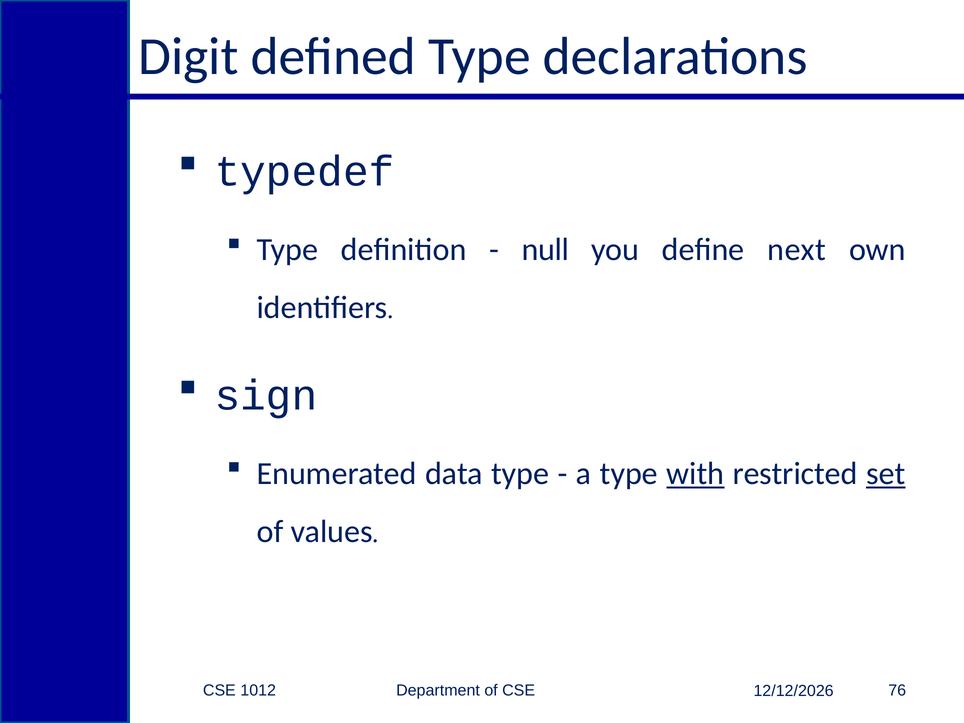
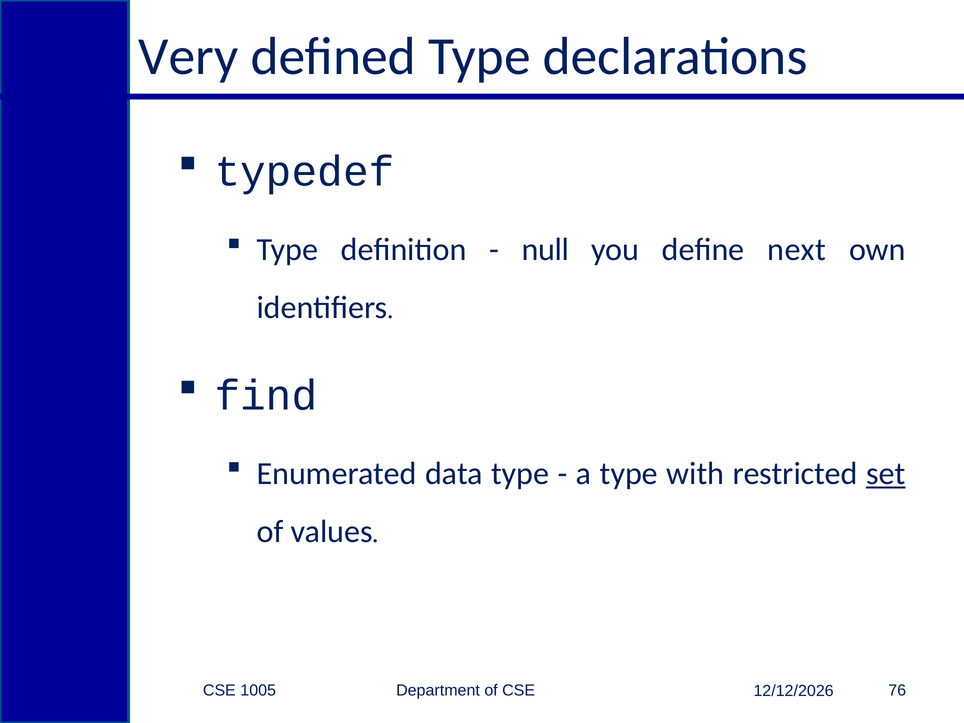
Digit: Digit -> Very (188, 57)
sign: sign -> find (266, 396)
with underline: present -> none (695, 474)
1012: 1012 -> 1005 (258, 690)
